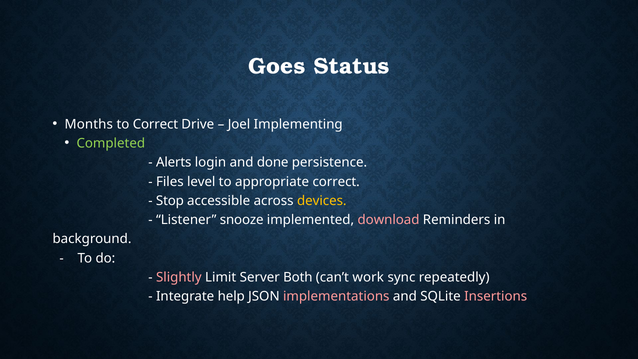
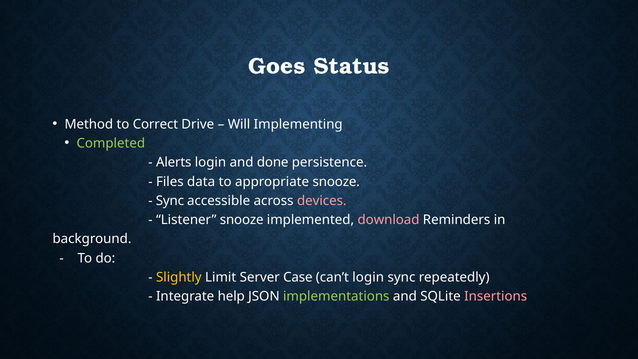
Months: Months -> Method (89, 124)
Joel: Joel -> Will (239, 124)
level: level -> data (201, 182)
appropriate correct: correct -> snooze (336, 182)
Stop: Stop -> Sync (170, 201)
devices colour: yellow -> pink (322, 201)
Slightly colour: pink -> yellow (179, 277)
Both: Both -> Case (298, 277)
can’t work: work -> login (368, 277)
implementations colour: pink -> light green (336, 296)
